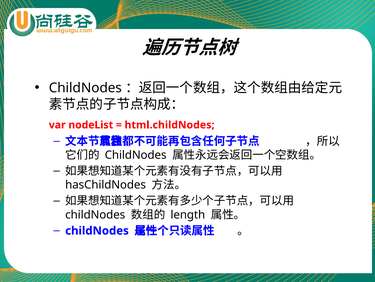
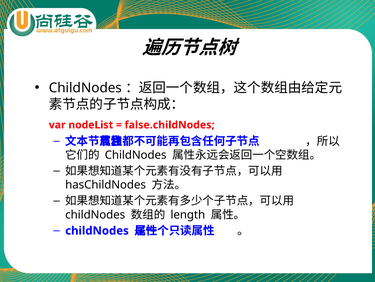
html.childNodes: html.childNodes -> false.childNodes (170, 125)
